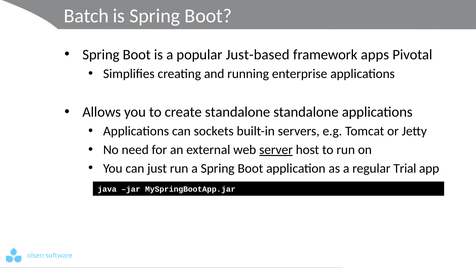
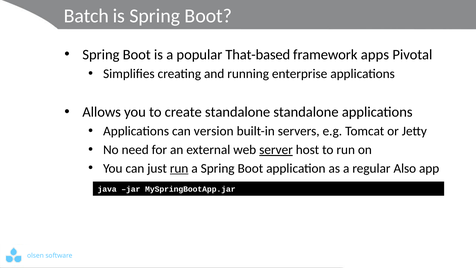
Just-based: Just-based -> That-based (258, 55)
sockets: sockets -> version (214, 131)
run underline: none -> present (179, 168)
Trial: Trial -> Also (405, 168)
